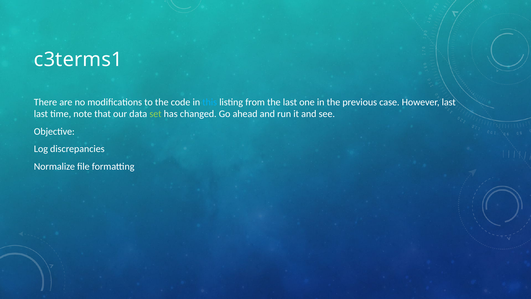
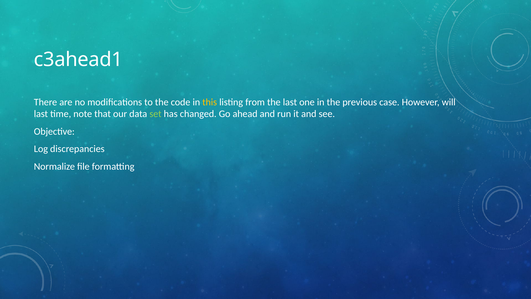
c3terms1: c3terms1 -> c3ahead1 (78, 60)
this colour: light blue -> yellow (210, 102)
However last: last -> will (449, 102)
